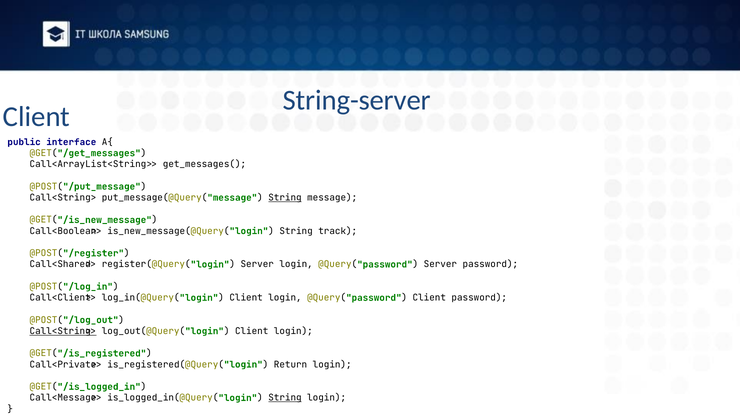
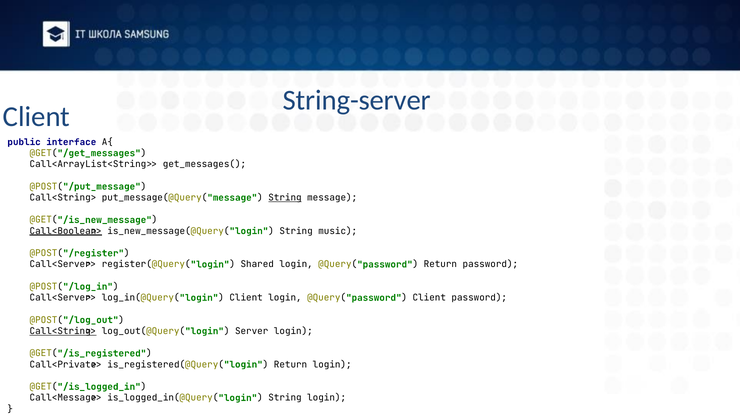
Call<Boolean> underline: none -> present (66, 231)
track: track -> music (338, 231)
Call<Shared>: Call<Shared> -> Call<Server> (63, 265)
register(@Query("login Server: Server -> Shared (257, 265)
@Query("password Server: Server -> Return (440, 265)
Call<Client>: Call<Client> -> Call<Server> (63, 298)
log_out(@Query("login Client: Client -> Server (252, 331)
String underline: present -> none (285, 398)
